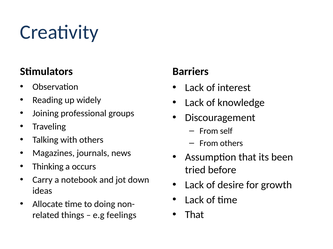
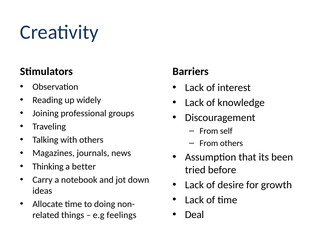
occurs: occurs -> better (84, 167)
That: That -> Deal (194, 215)
